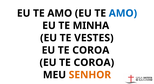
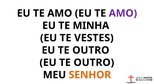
AMO colour: blue -> purple (123, 13)
COROA: COROA -> OUTRO (91, 50)
COROA: COROA -> OUTRO (94, 62)
